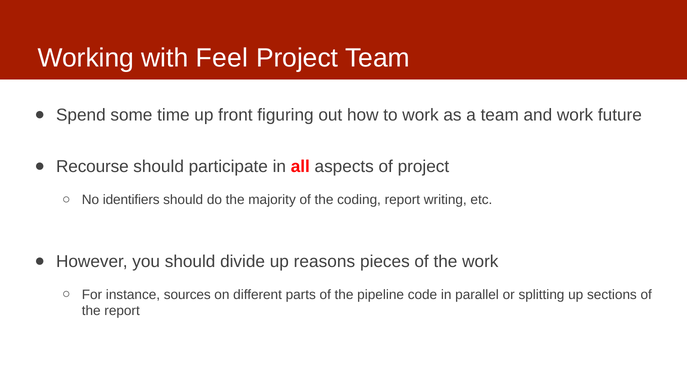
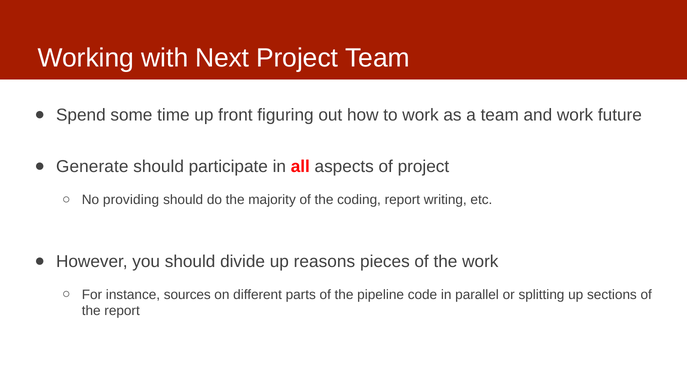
Feel: Feel -> Next (222, 58)
Recourse: Recourse -> Generate (92, 167)
identifiers: identifiers -> providing (131, 200)
